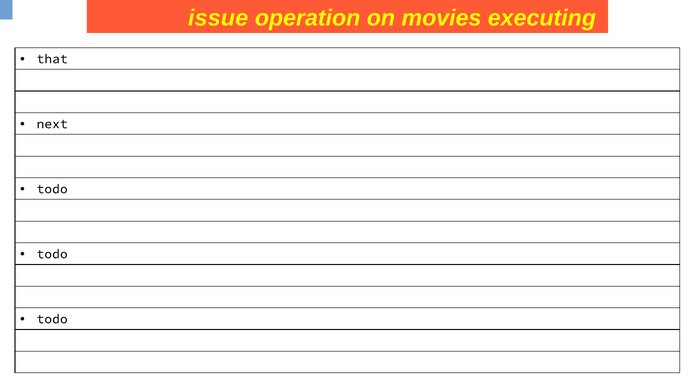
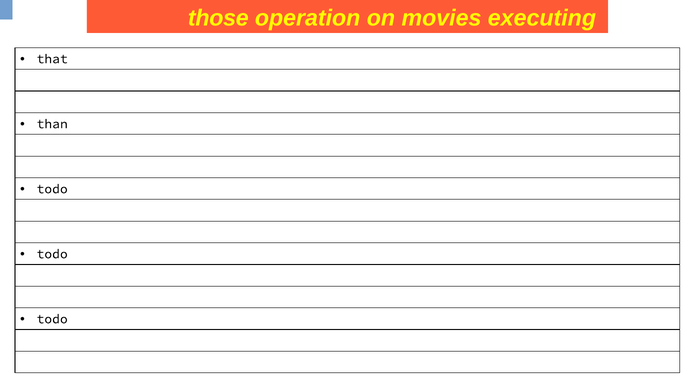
issue: issue -> those (218, 18)
next: next -> than (52, 124)
